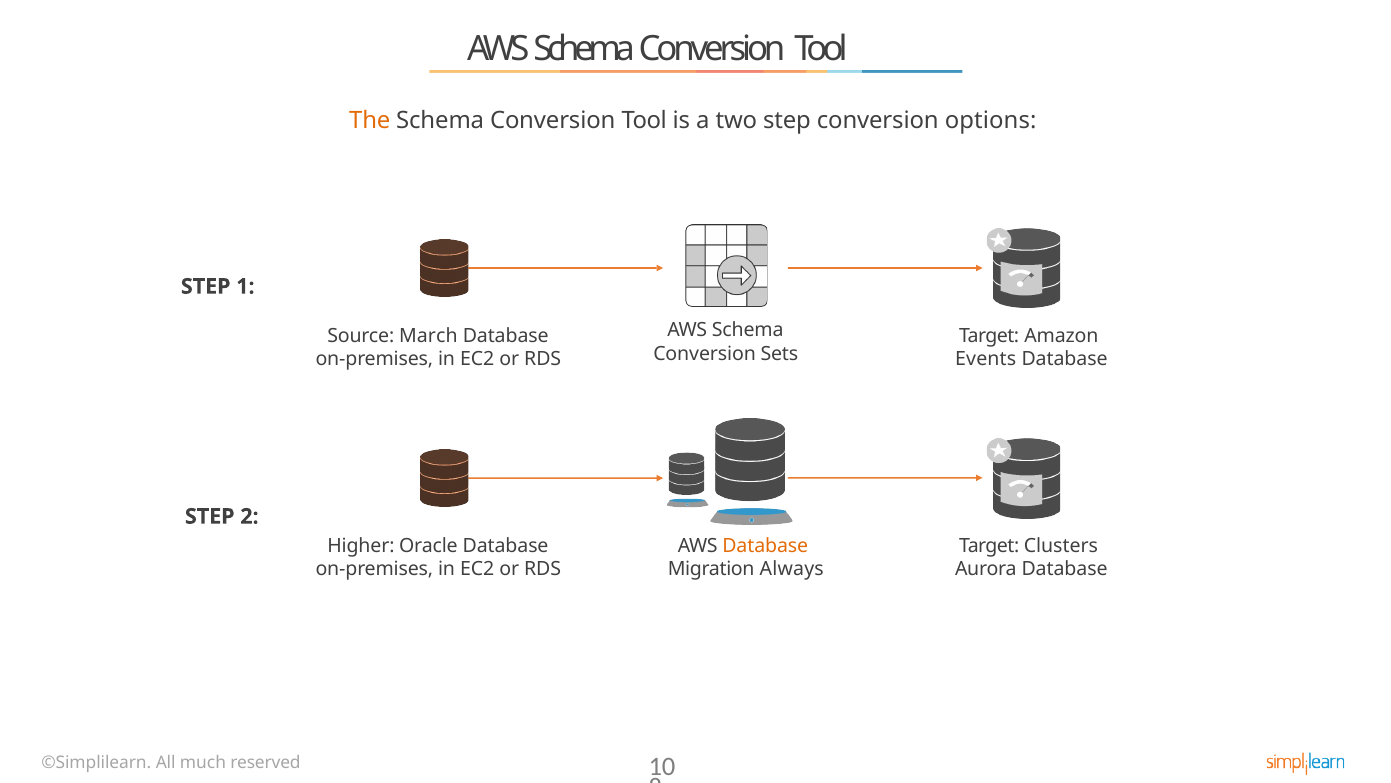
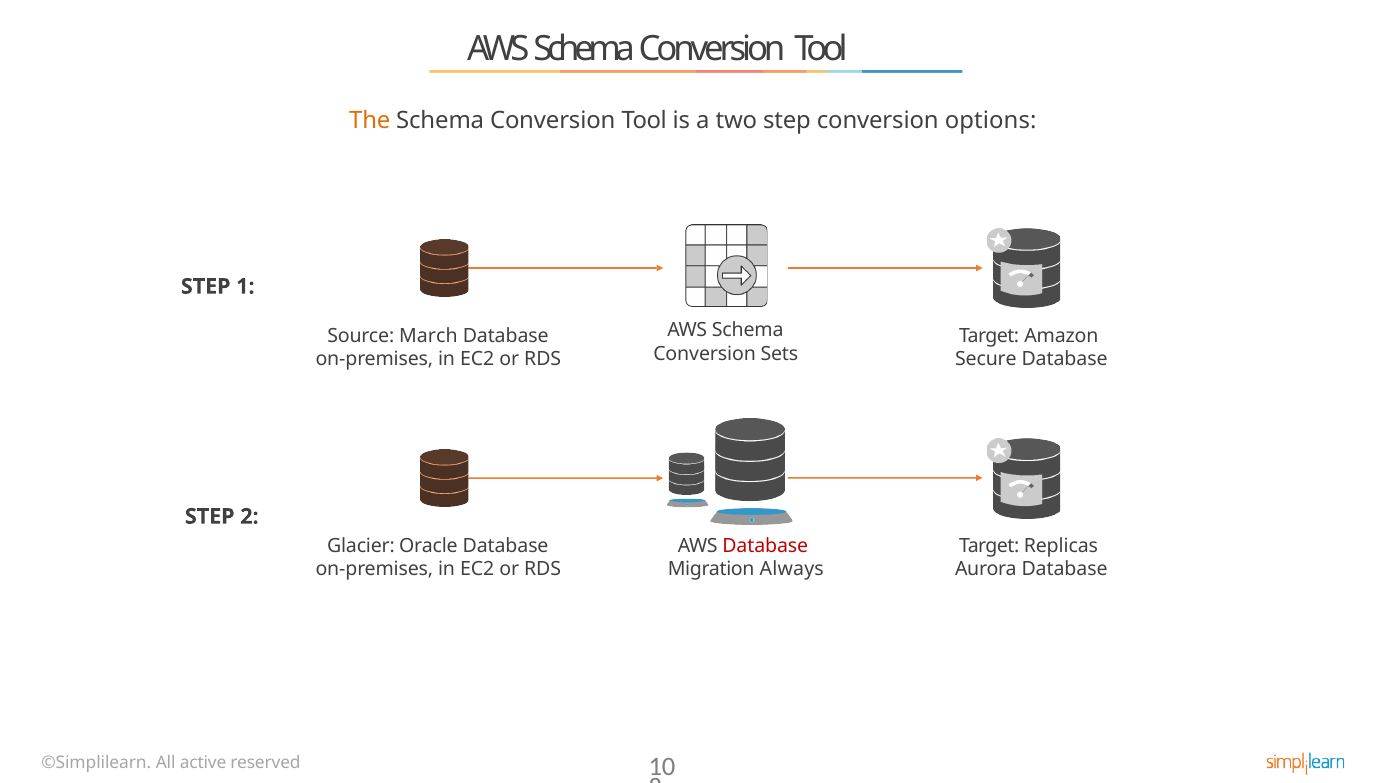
Events: Events -> Secure (986, 359)
Higher: Higher -> Glacier (361, 545)
Database colour: orange -> red (765, 545)
Clusters: Clusters -> Replicas (1061, 545)
much: much -> active (203, 762)
